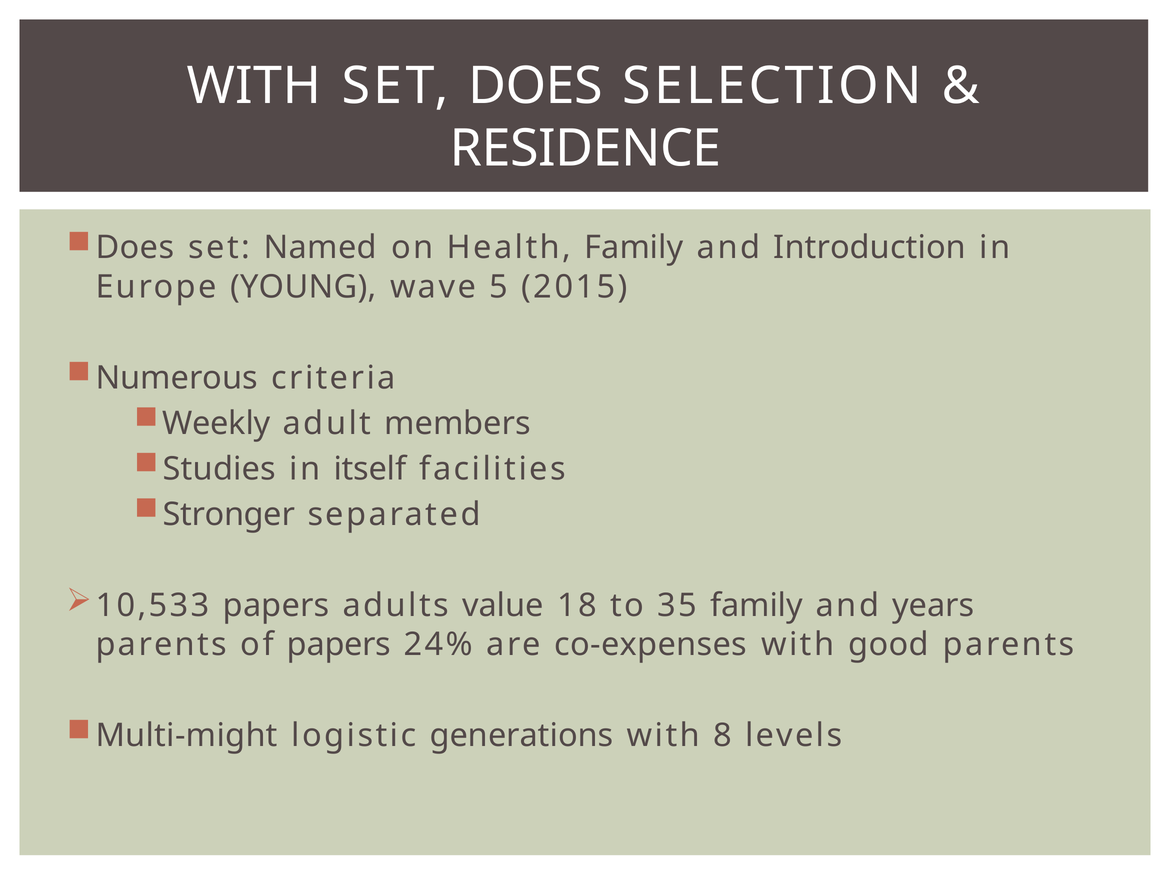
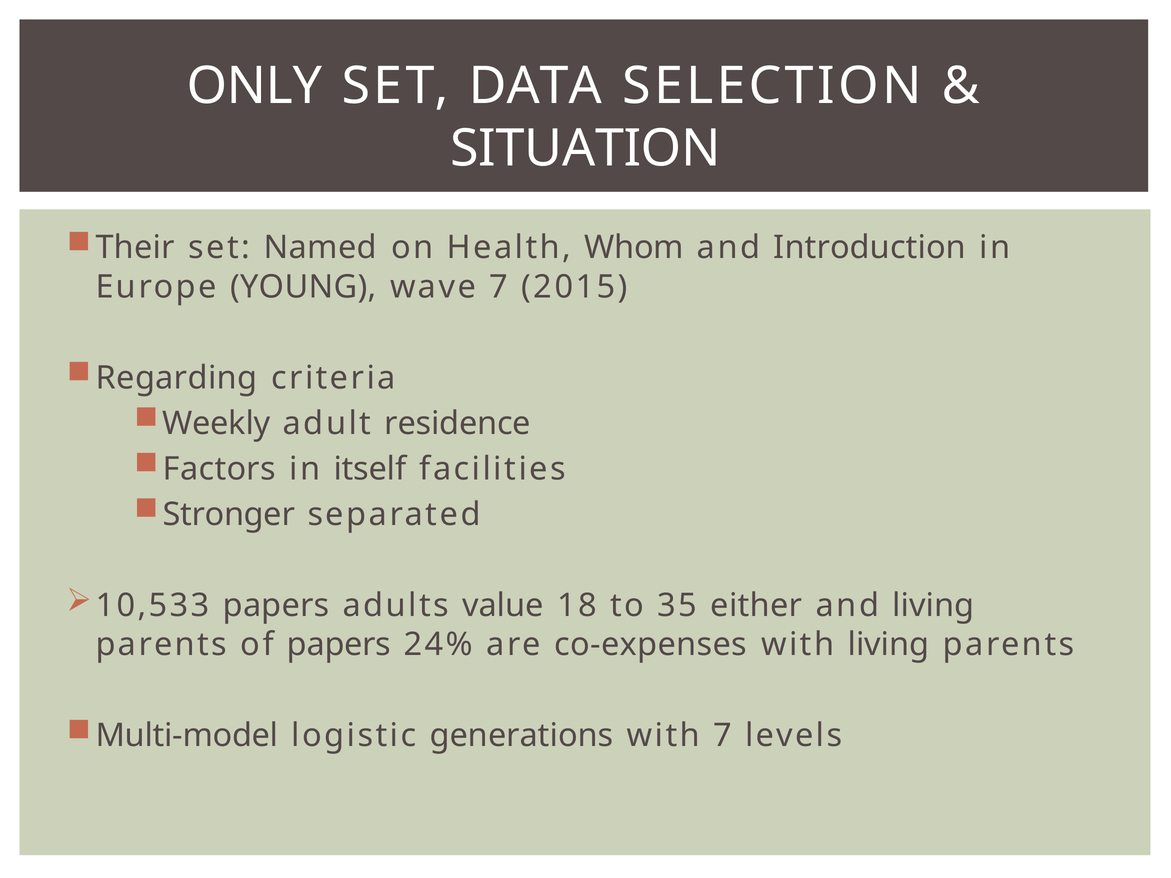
WITH: WITH -> ONLY (254, 86)
SET DOES: DOES -> DATA (535, 86)
RESIDENCE: RESIDENCE -> SITUATION (585, 149)
Does: Does -> Their (135, 248)
Health Family: Family -> Whom (634, 248)
wave 5: 5 -> 7 (499, 287)
Numerous: Numerous -> Regarding (176, 378)
members: members -> residence (458, 423)
Studies: Studies -> Factors (219, 469)
35 family: family -> either (756, 606)
and years: years -> living (933, 606)
with good: good -> living (889, 645)
Multi-might: Multi-might -> Multi-model (187, 736)
with 8: 8 -> 7 (722, 736)
